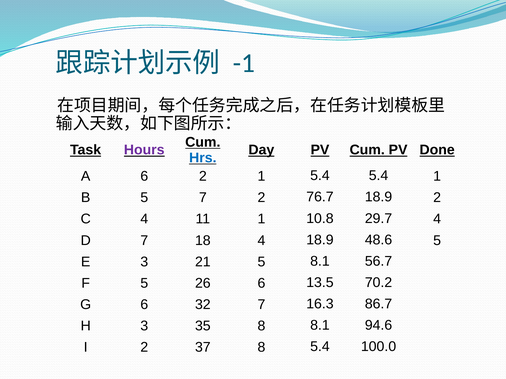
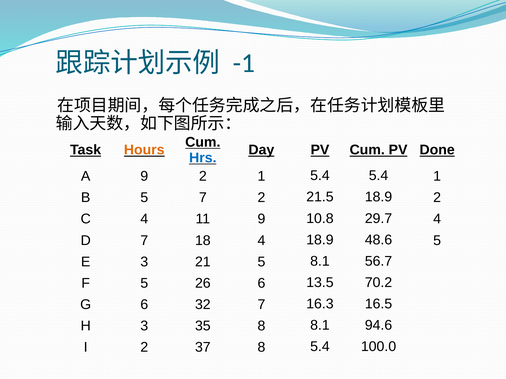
Hours colour: purple -> orange (144, 150)
A 6: 6 -> 9 (144, 177)
76.7: 76.7 -> 21.5 (320, 197)
11 1: 1 -> 9 (261, 219)
86.7: 86.7 -> 16.5 (379, 304)
